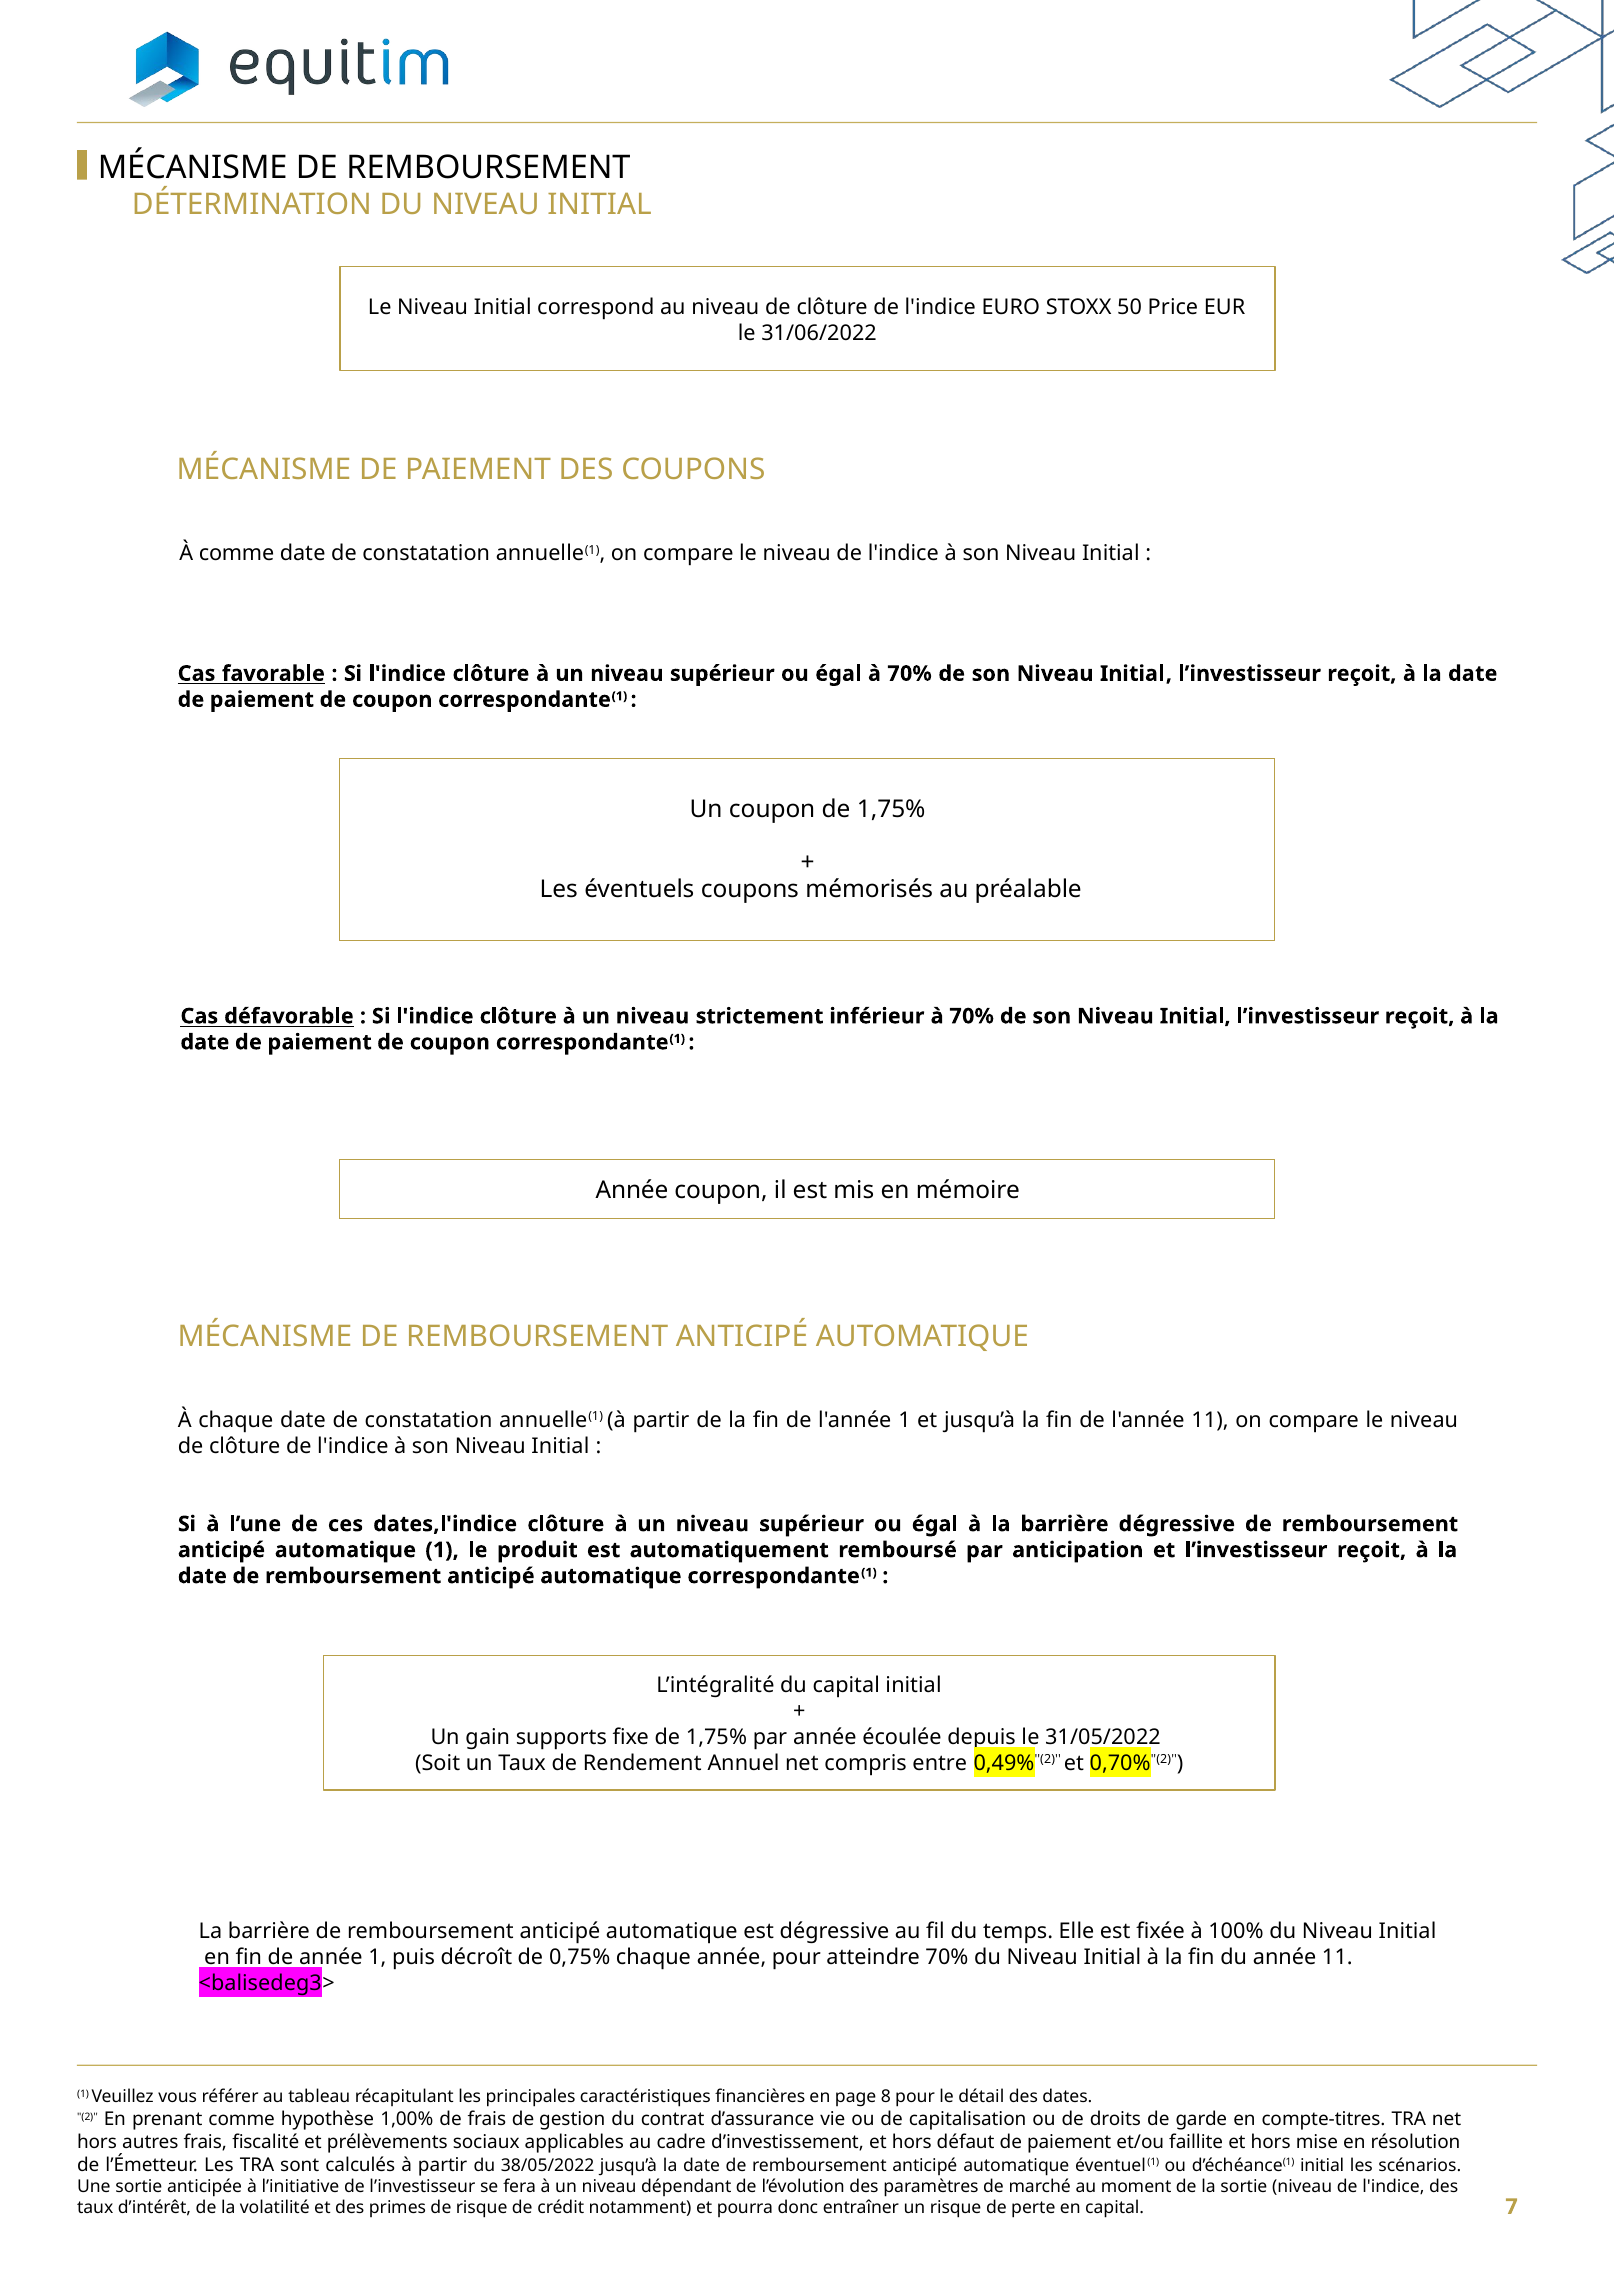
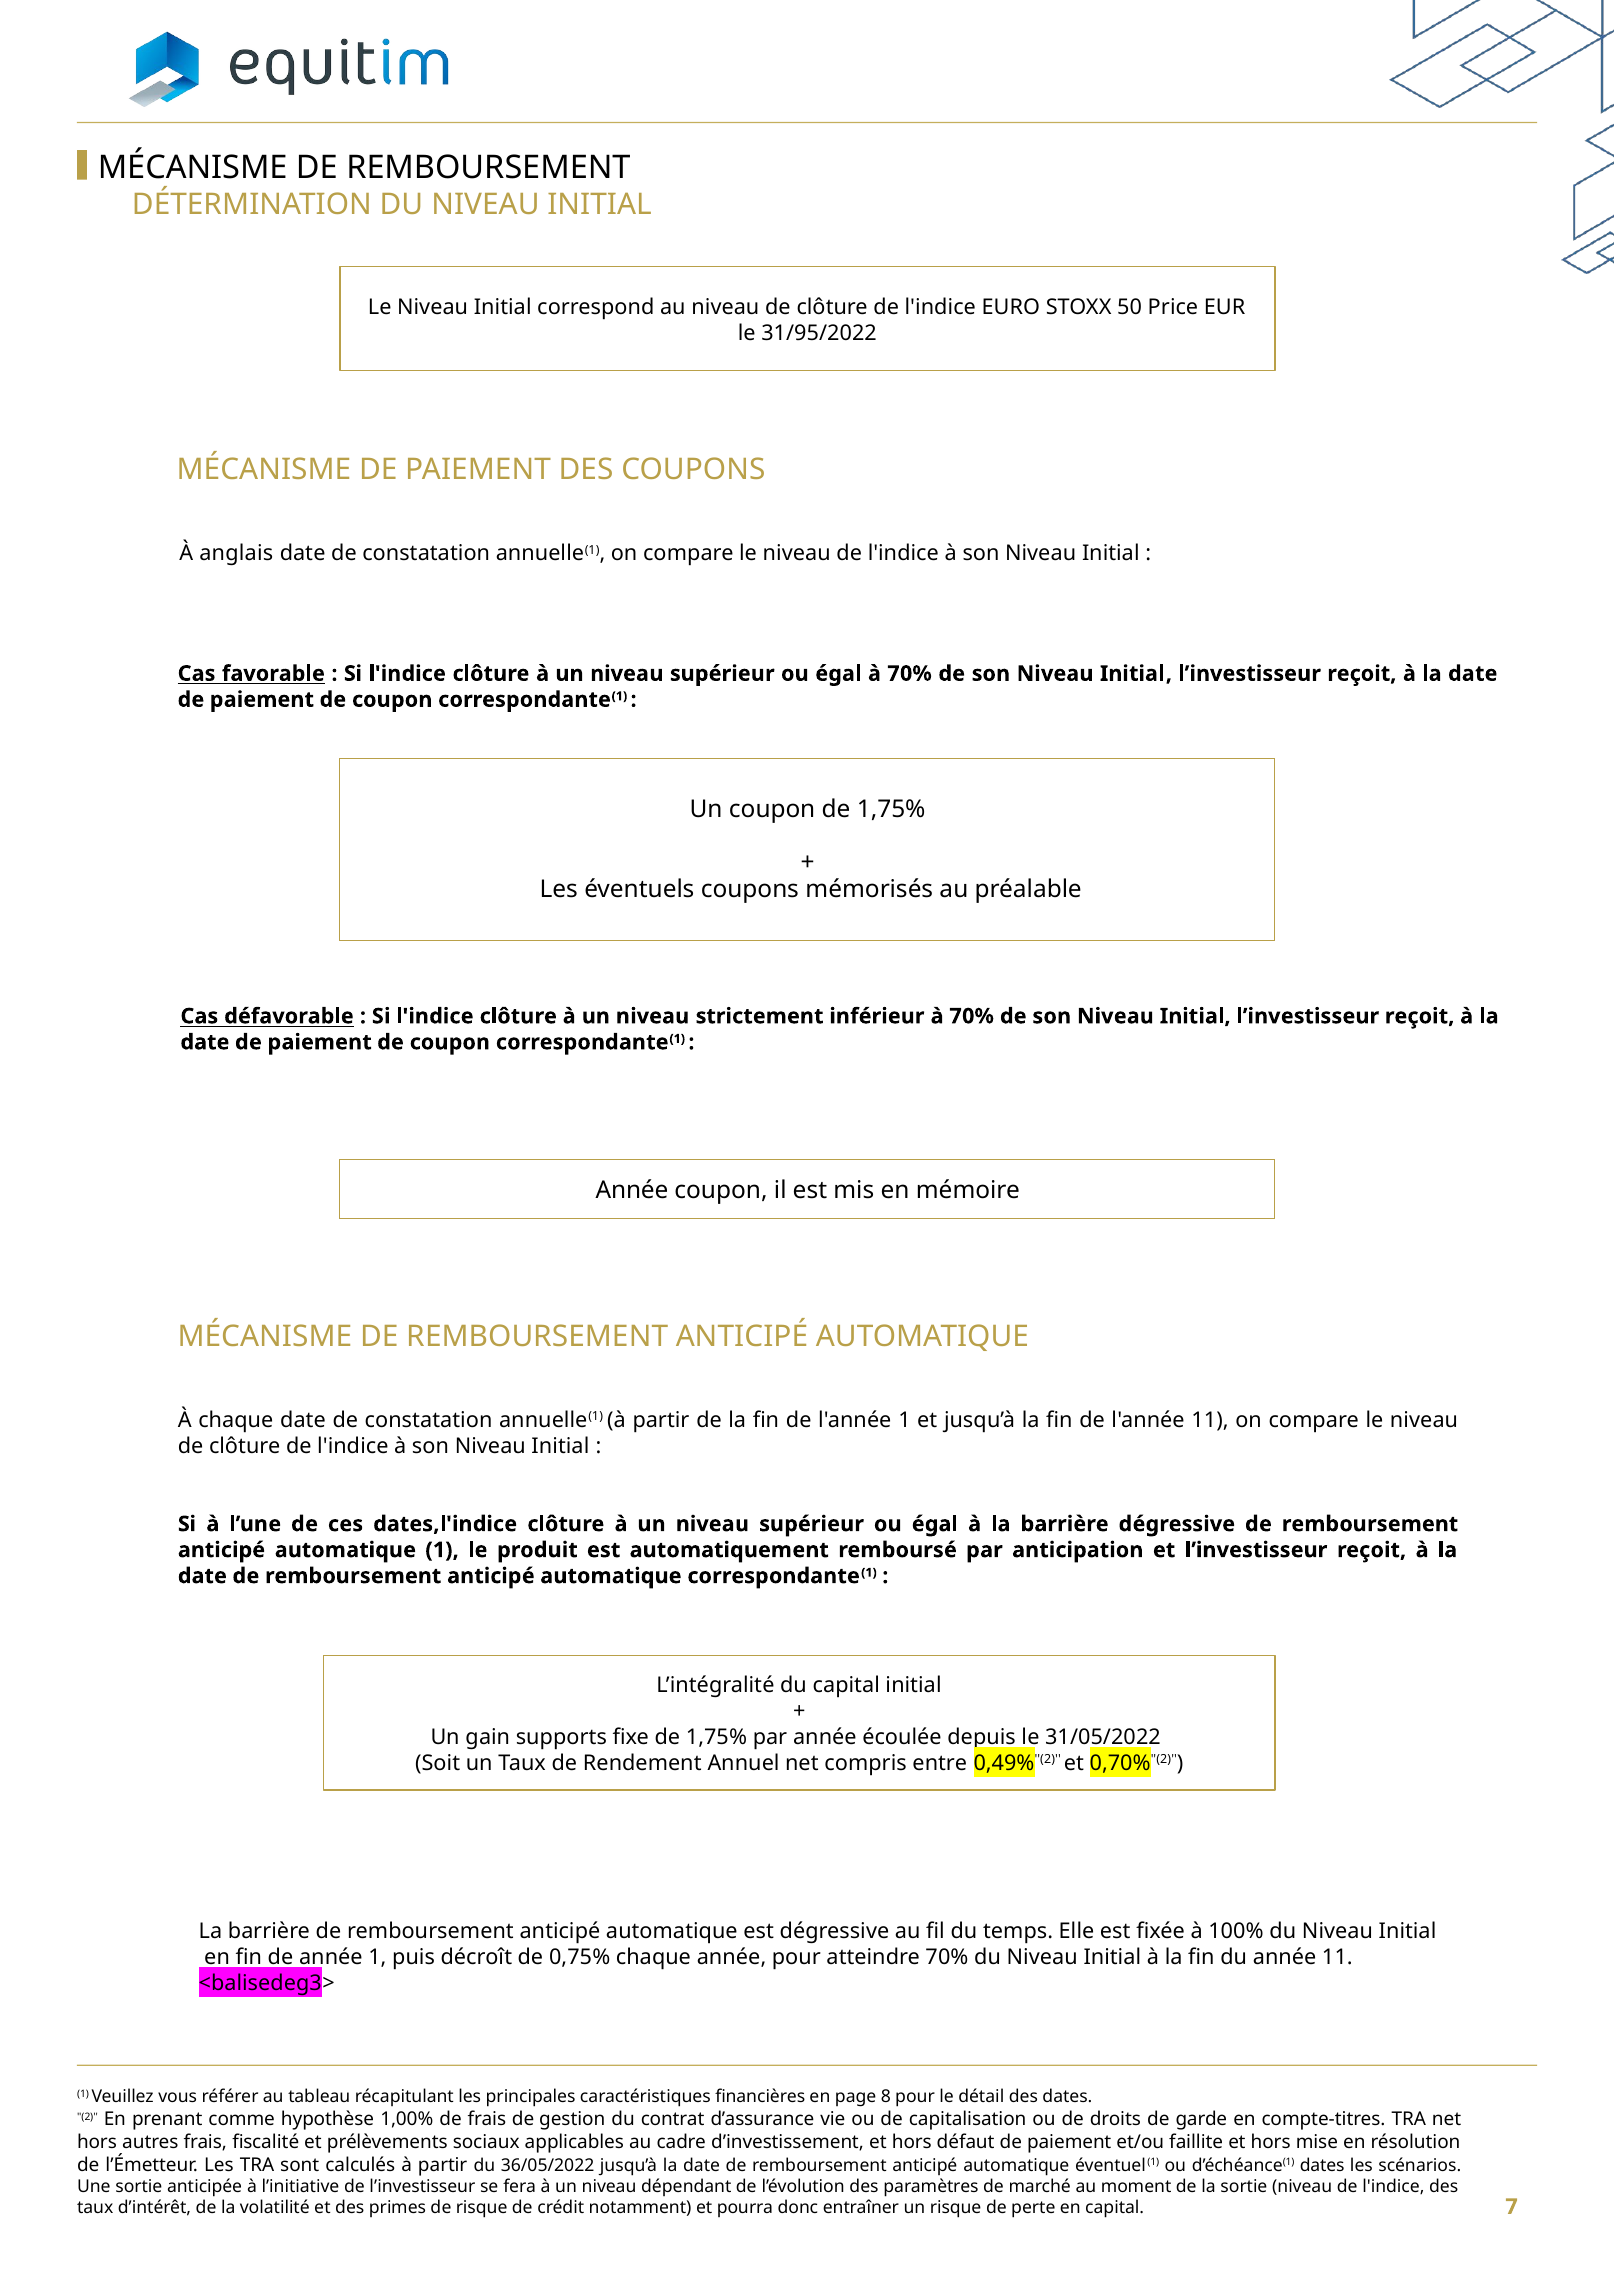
31/06/2022: 31/06/2022 -> 31/95/2022 (819, 333)
À comme: comme -> anglais (236, 553)
38/05/2022: 38/05/2022 -> 36/05/2022 (548, 2165)
d’échéance(1 initial: initial -> dates (1322, 2165)
